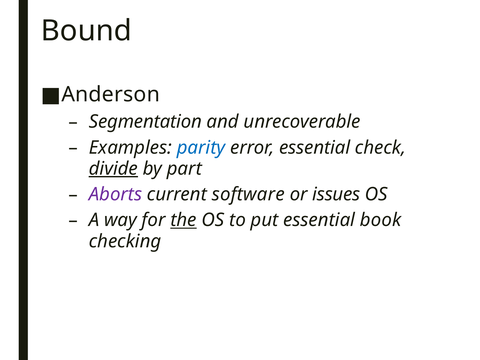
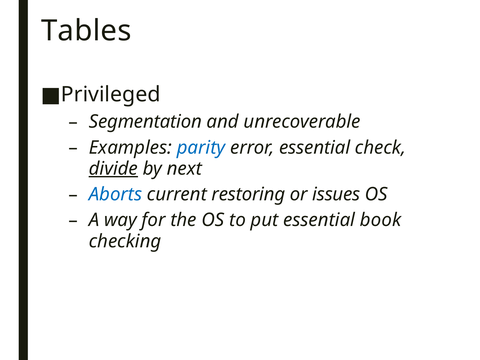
Bound: Bound -> Tables (86, 31)
Anderson: Anderson -> Privileged (111, 95)
part: part -> next (184, 169)
Aborts colour: purple -> blue (116, 194)
software: software -> restoring (248, 194)
the underline: present -> none (183, 220)
